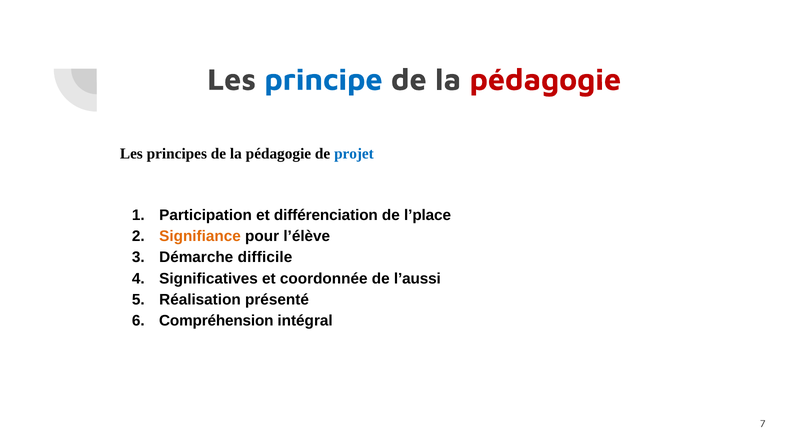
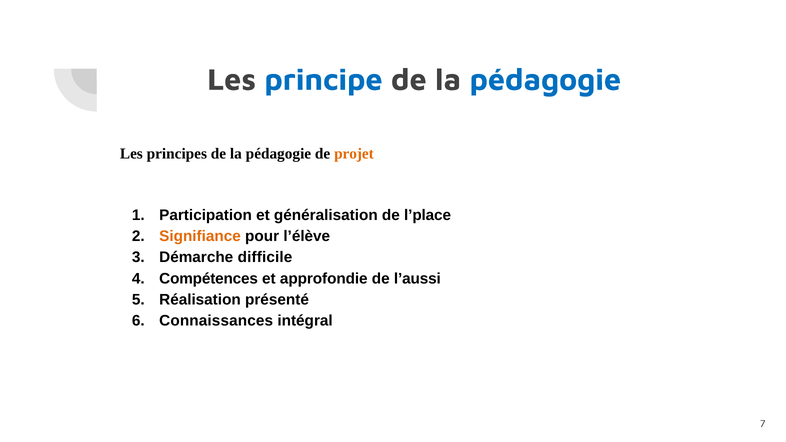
pédagogie colour: red -> blue (545, 80)
projet colour: blue -> orange (354, 154)
différenciation: différenciation -> généralisation (326, 215)
Significatives: Significatives -> Compétences (209, 279)
coordonnée: coordonnée -> approfondie (324, 279)
Compréhension: Compréhension -> Connaissances (216, 321)
